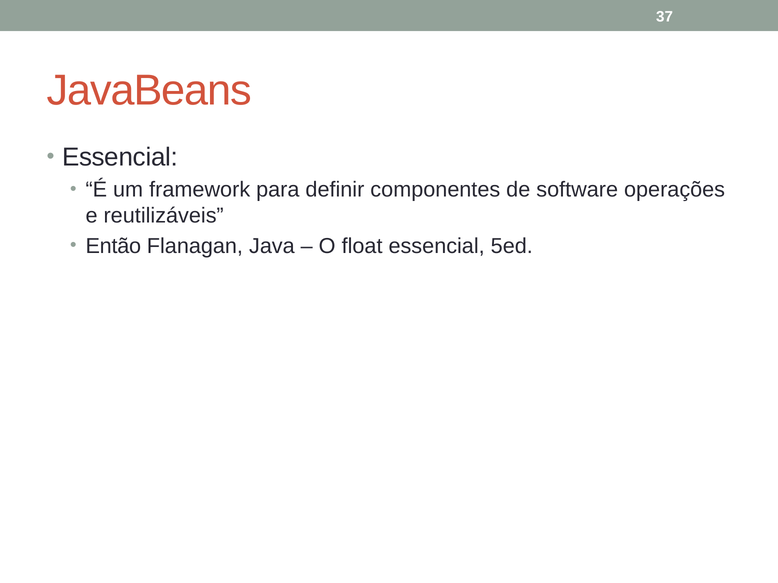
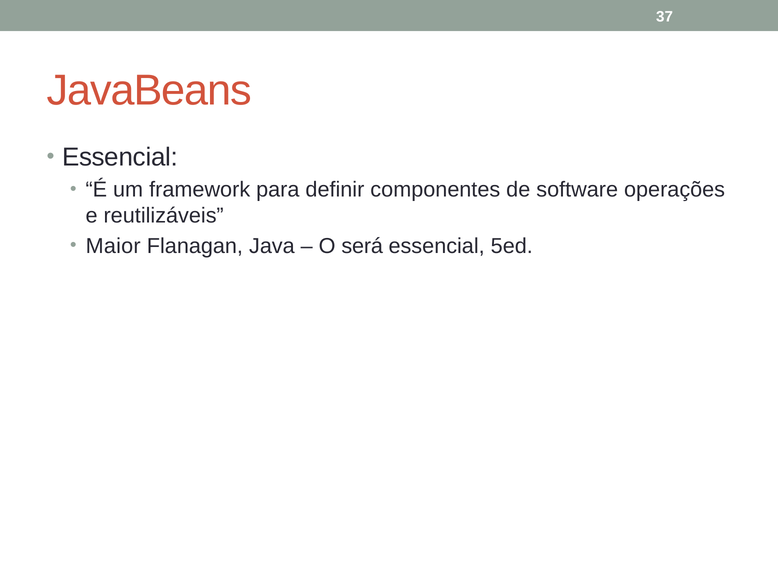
Então: Então -> Maior (113, 246)
float: float -> será (362, 246)
